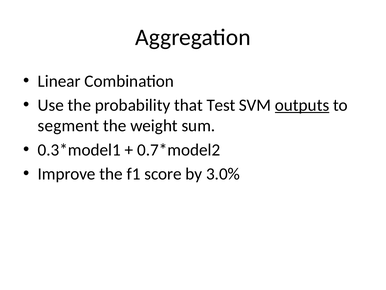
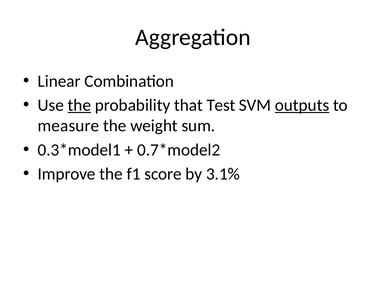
the underline: none -> present (79, 105)
segment: segment -> measure (68, 126)
3.0%: 3.0% -> 3.1% (223, 174)
